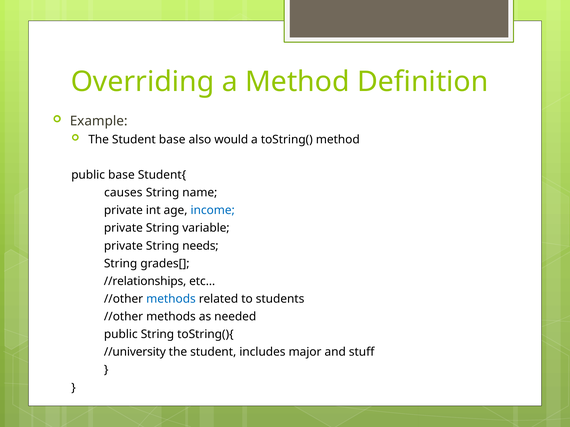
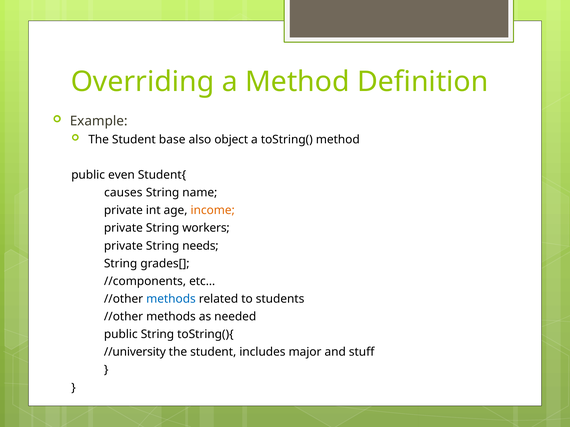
would: would -> object (231, 140)
public base: base -> even (121, 175)
income colour: blue -> orange (213, 211)
variable: variable -> workers (206, 228)
//relationships: //relationships -> //components (145, 282)
